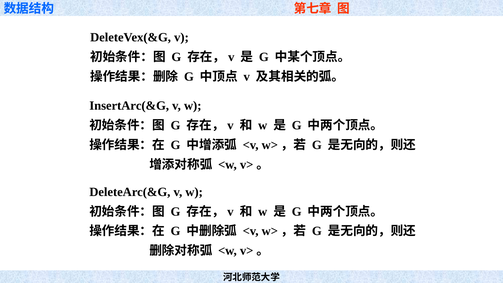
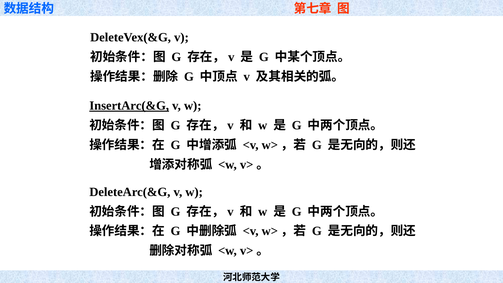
InsertArc(&G underline: none -> present (129, 106)
